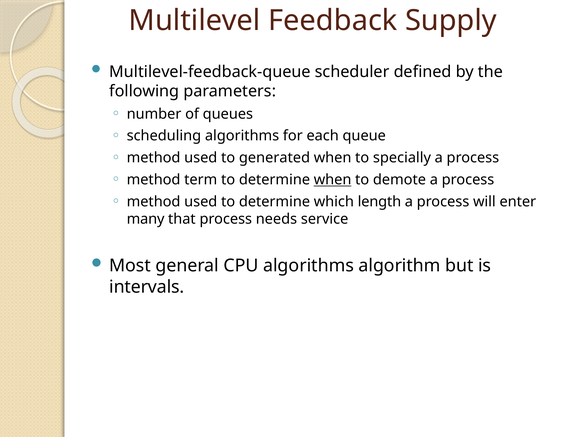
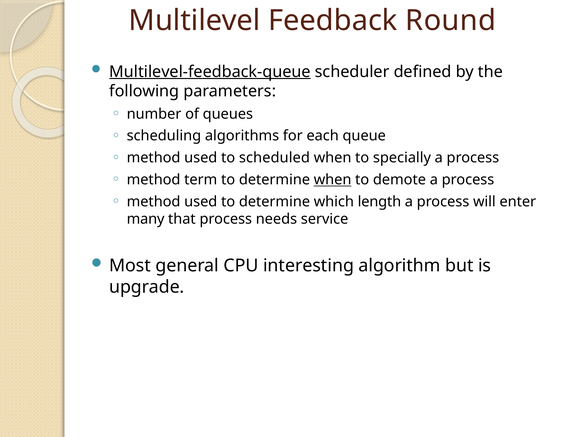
Supply: Supply -> Round (451, 20)
Multilevel-feedback-queue underline: none -> present (210, 72)
generated: generated -> scheduled (274, 158)
CPU algorithms: algorithms -> interesting (308, 265)
intervals: intervals -> upgrade (147, 287)
